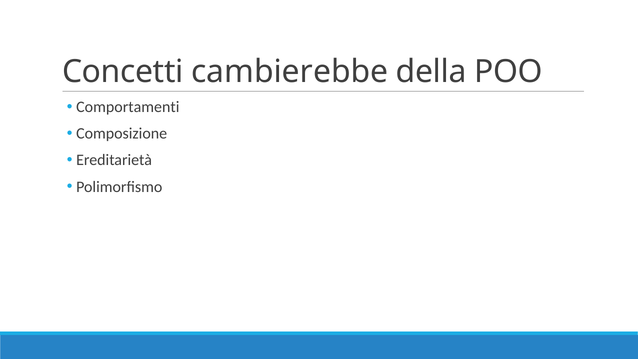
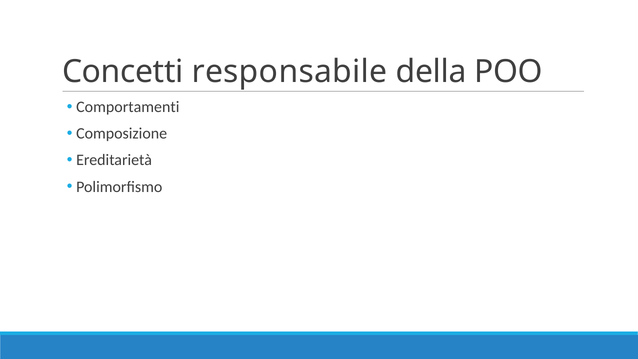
cambierebbe: cambierebbe -> responsabile (289, 71)
